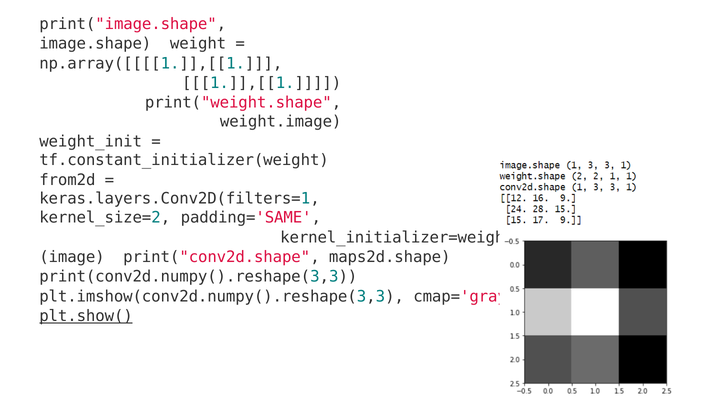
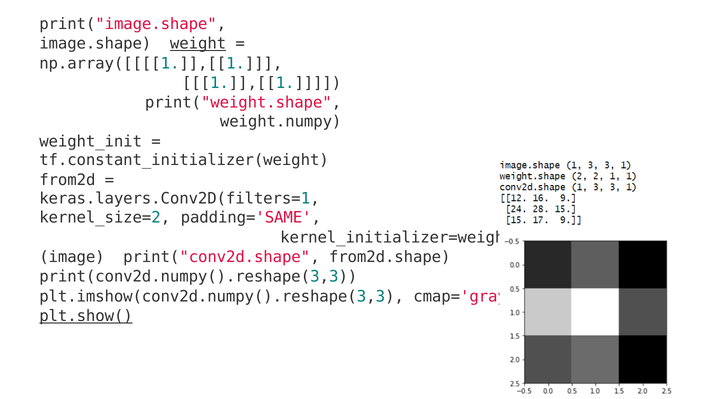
weight underline: none -> present (198, 44)
weight.image: weight.image -> weight.numpy (281, 121)
maps2d.shape: maps2d.shape -> from2d.shape (390, 257)
